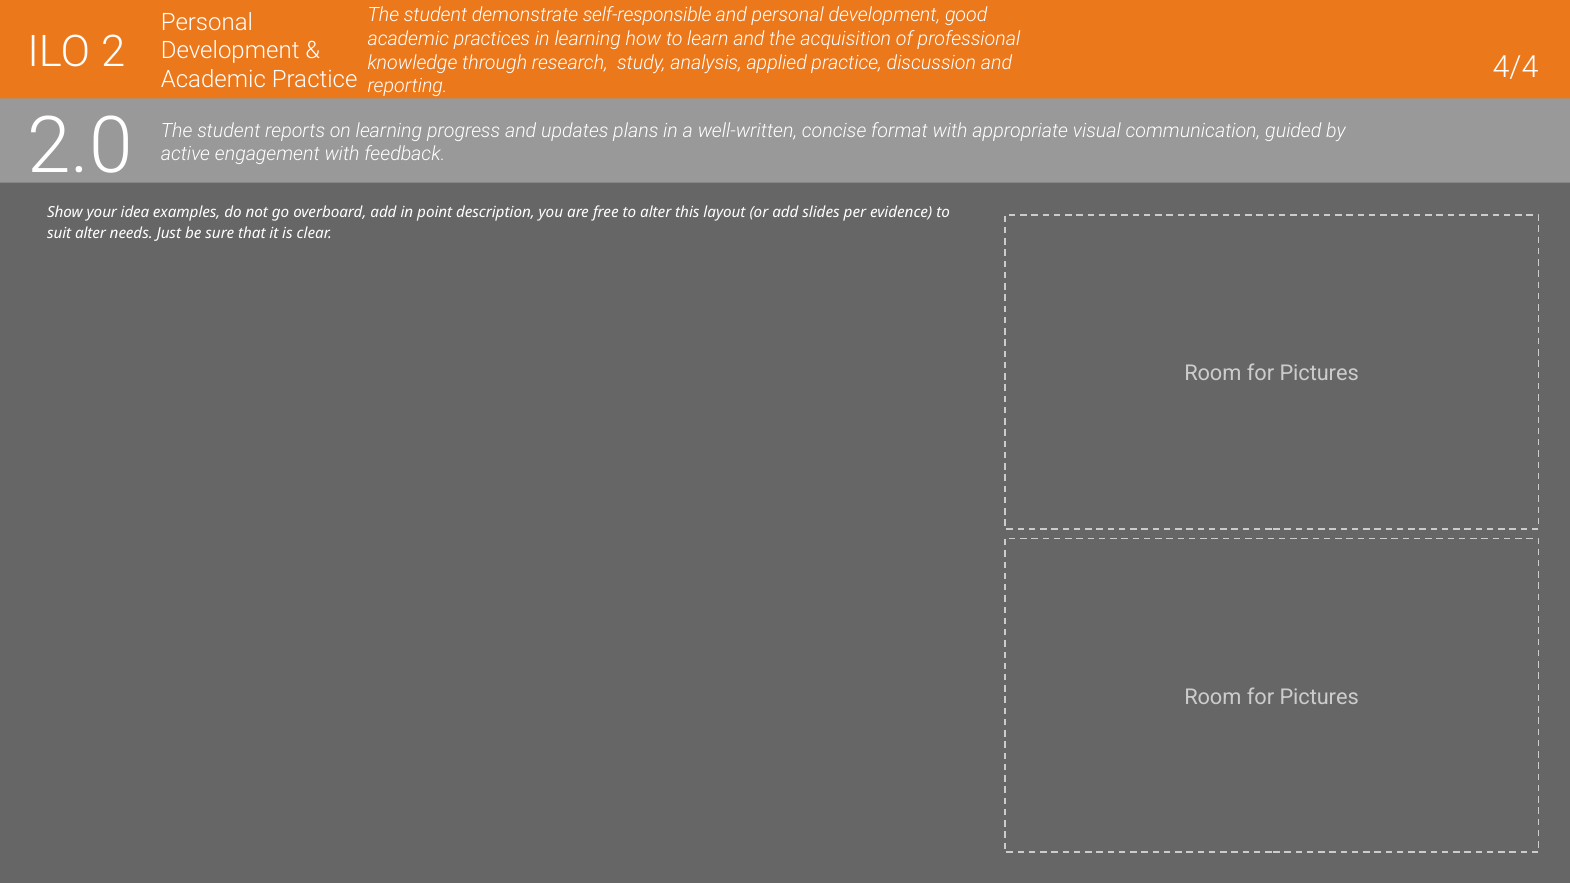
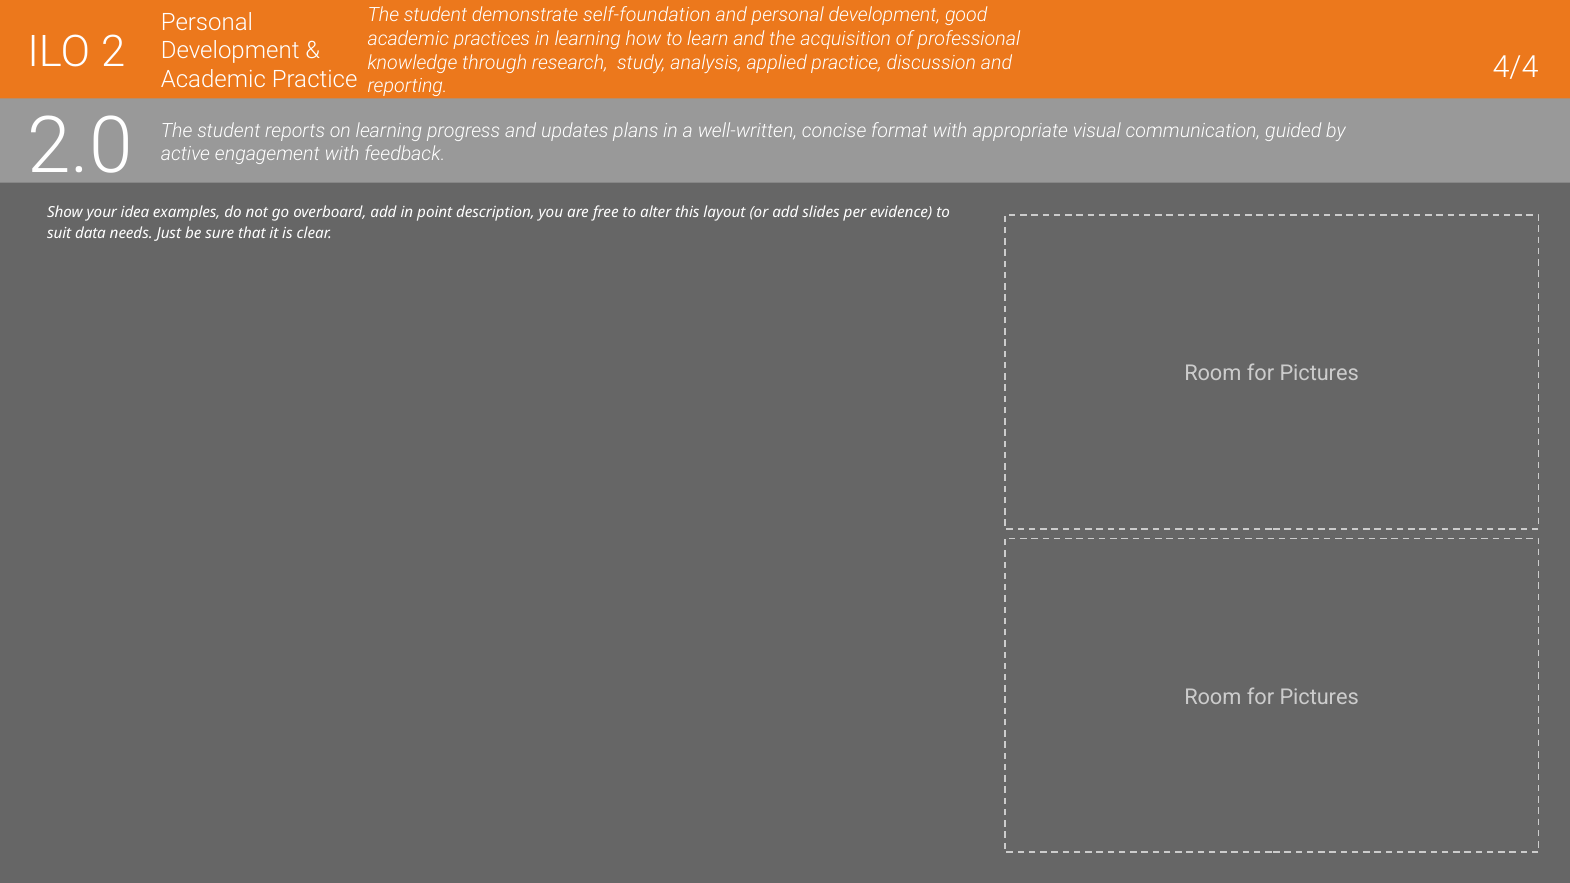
self-responsible: self-responsible -> self-foundation (647, 15)
suit alter: alter -> data (91, 233)
